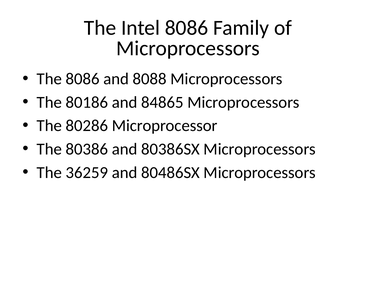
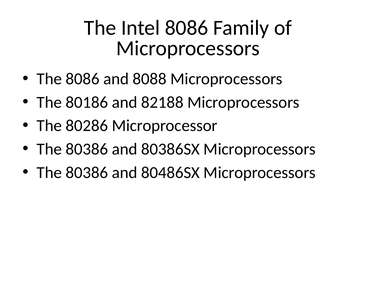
84865: 84865 -> 82188 (162, 102)
36259: 36259 -> 80386 (87, 172)
